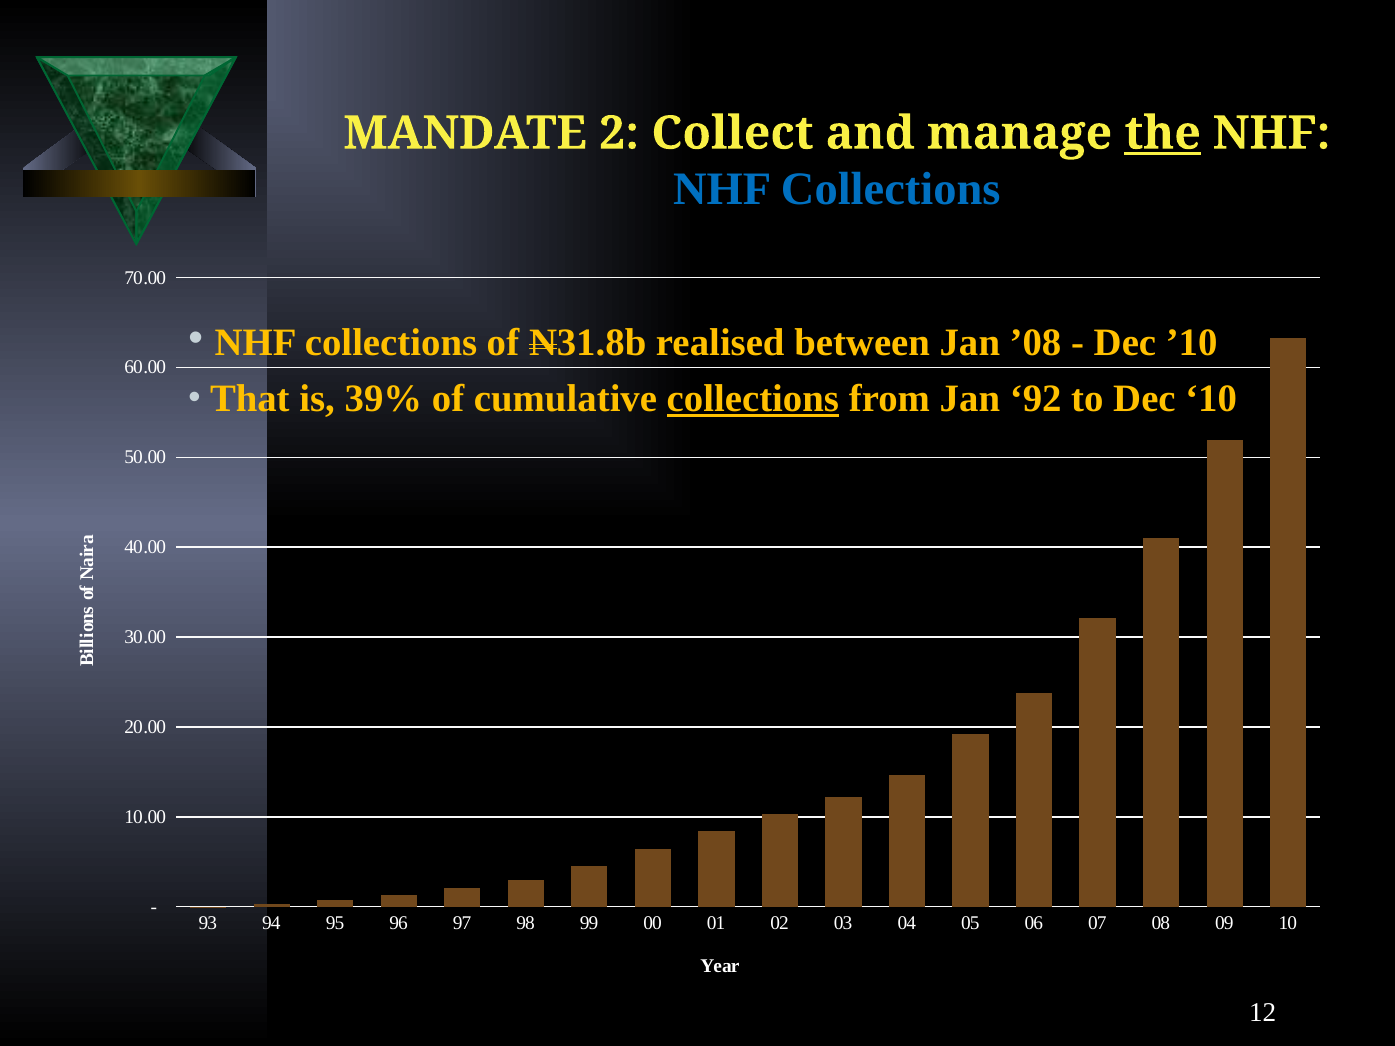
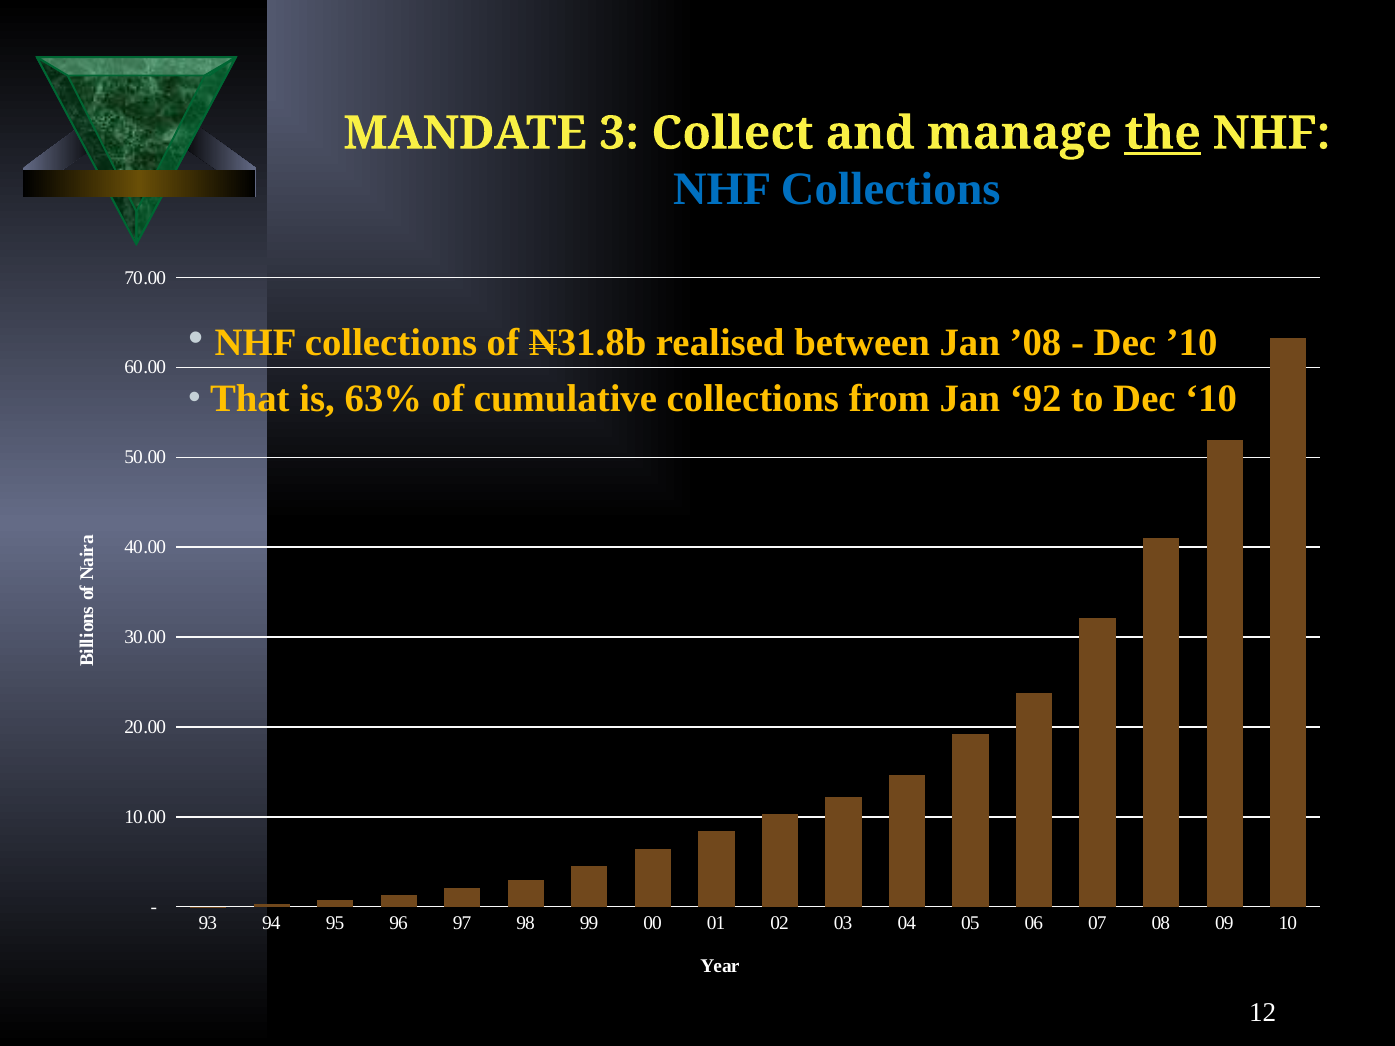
2: 2 -> 3 (619, 133)
39%: 39% -> 63% (383, 399)
collections underline: present -> none (753, 399)
